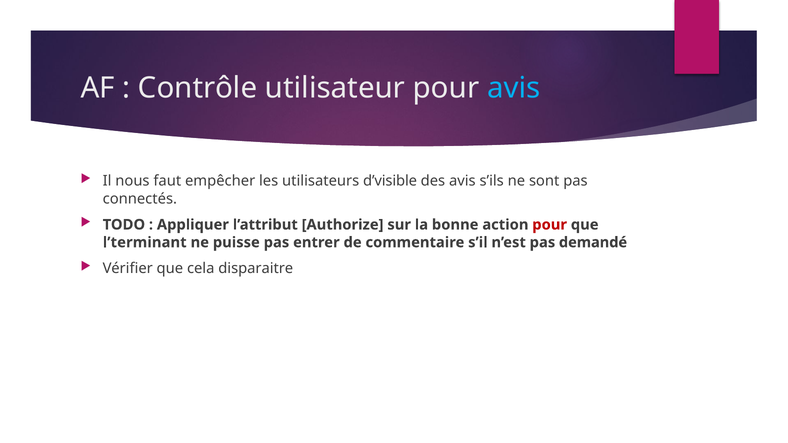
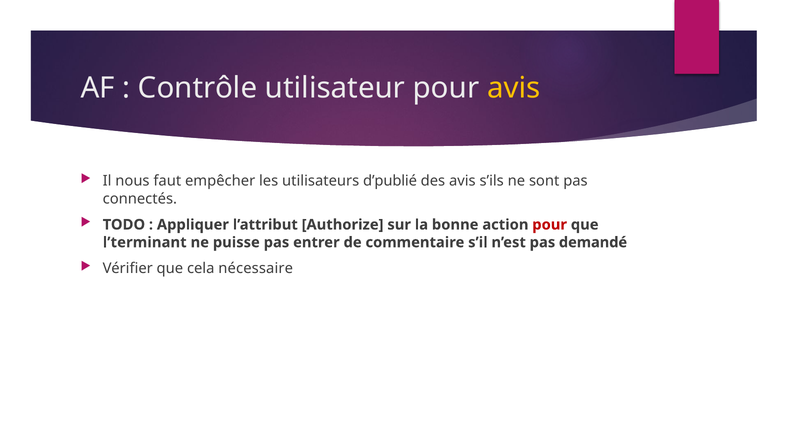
avis colour: light blue -> yellow (514, 88)
d’visible: d’visible -> d’publié (390, 181)
disparaitre: disparaitre -> nécessaire (256, 268)
